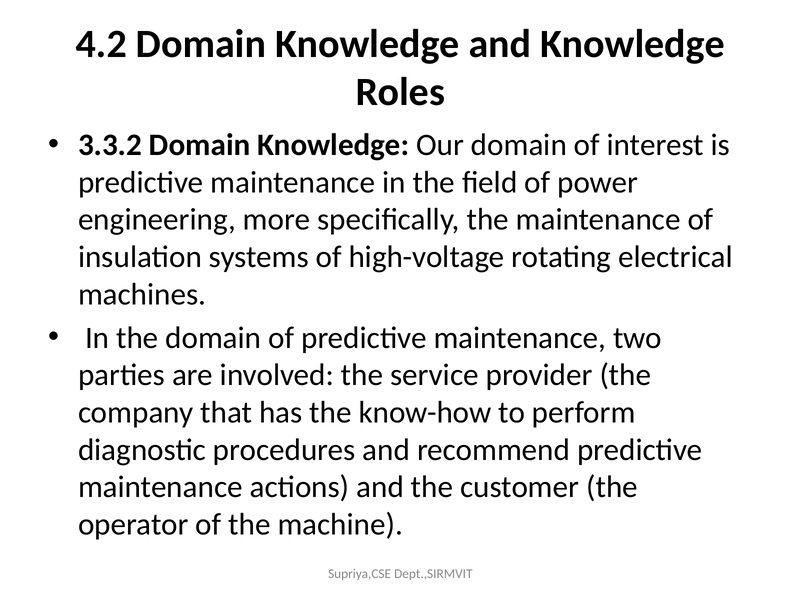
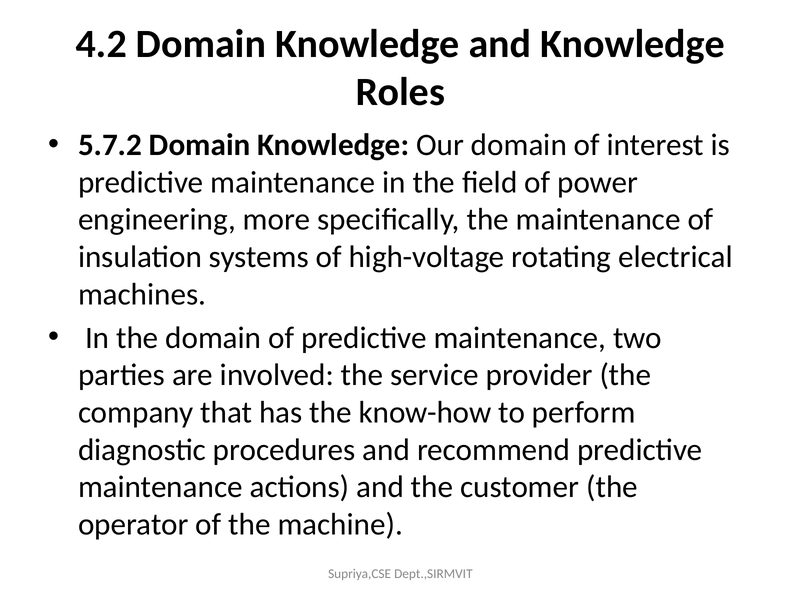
3.3.2: 3.3.2 -> 5.7.2 (110, 145)
